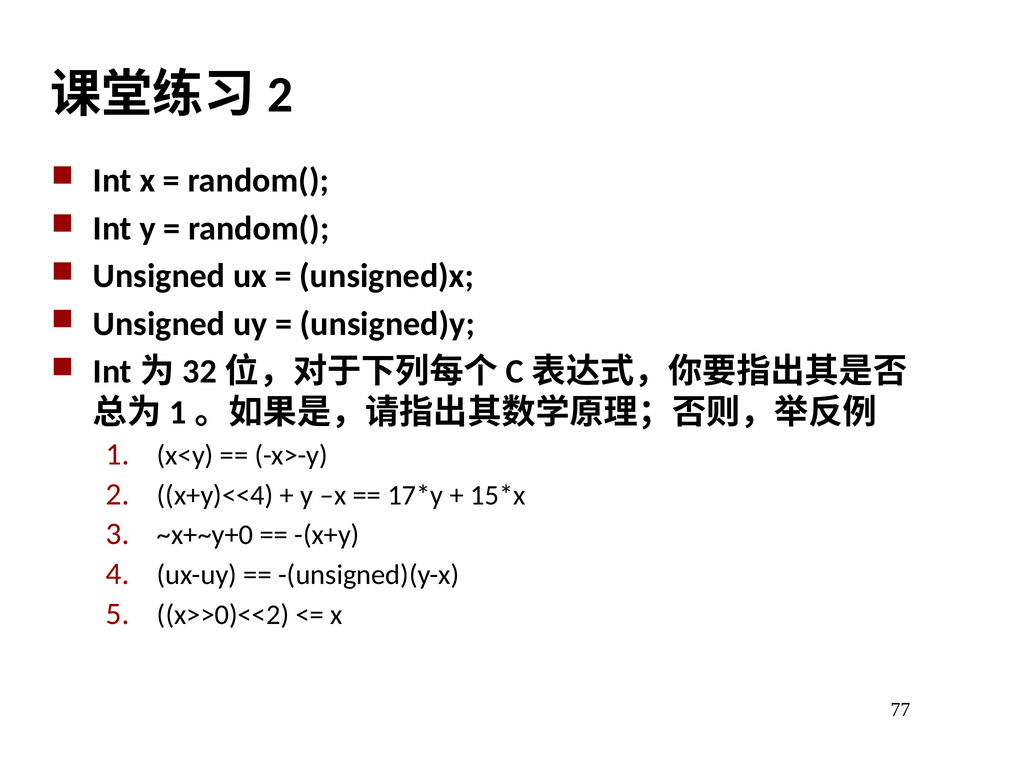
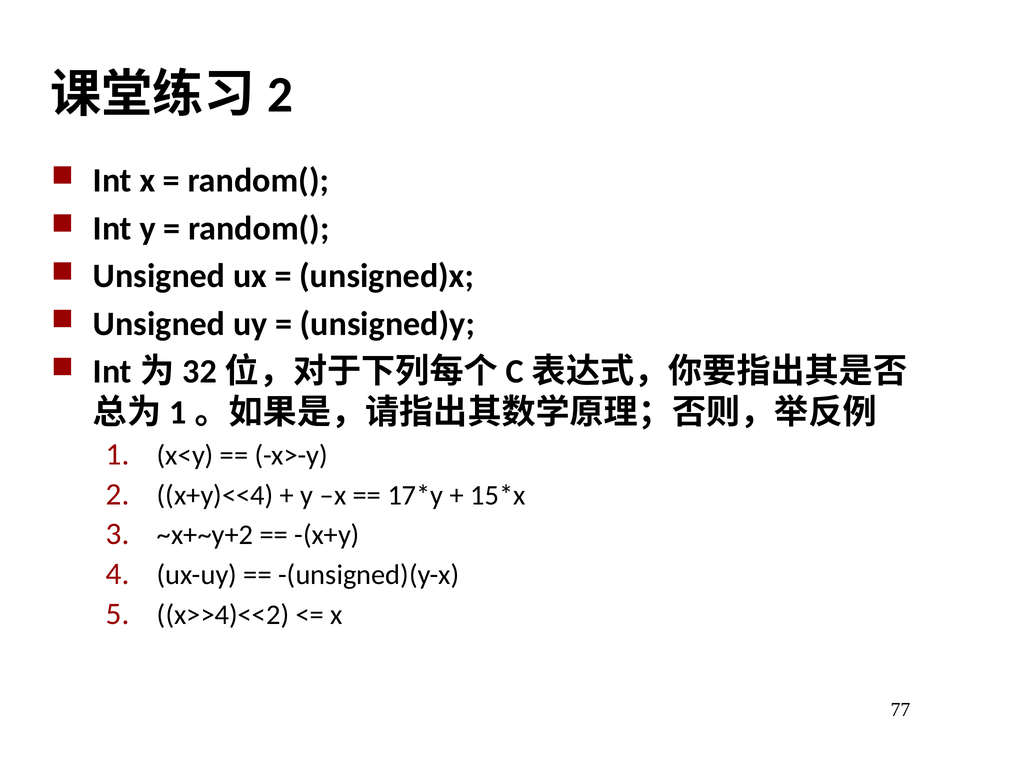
~x+~y+0: ~x+~y+0 -> ~x+~y+2 (205, 535)
x>>0)<<2: x>>0)<<2 -> x>>4)<<2 (223, 614)
